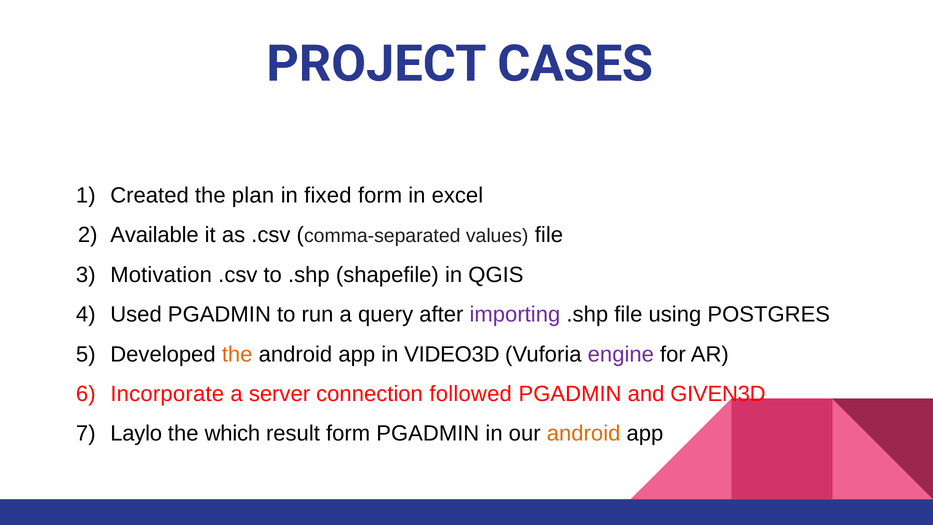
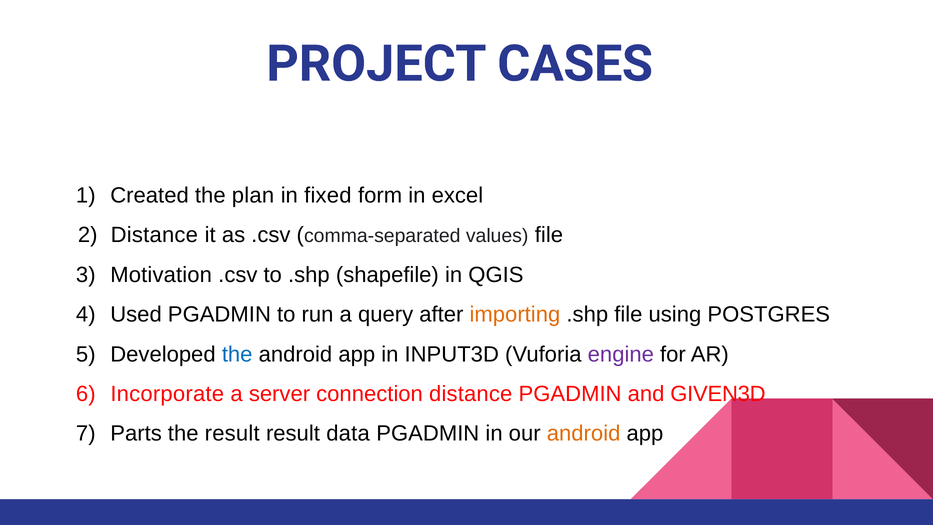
Available: Available -> Distance (154, 235)
importing colour: purple -> orange (515, 314)
the colour: orange -> blue (237, 354)
VIDEO3D: VIDEO3D -> INPUT3D (452, 354)
connection followed: followed -> distance (471, 394)
Laylo: Laylo -> Parts (136, 433)
the which: which -> result (232, 433)
result form: form -> data (348, 433)
